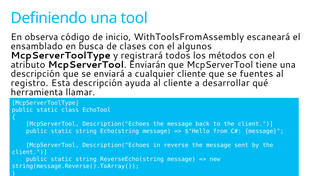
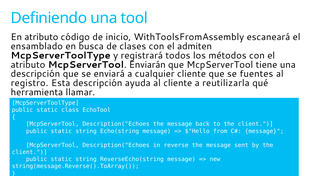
En observa: observa -> atributo (41, 37)
algunos: algunos -> admiten (195, 46)
desarrollar: desarrollar -> reutilizarla (226, 83)
